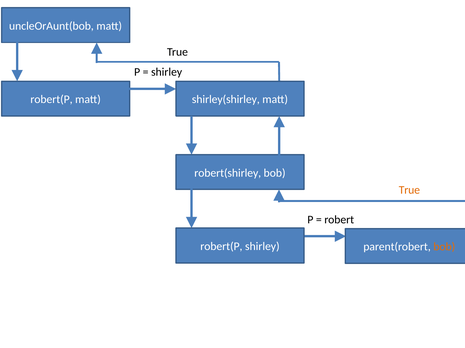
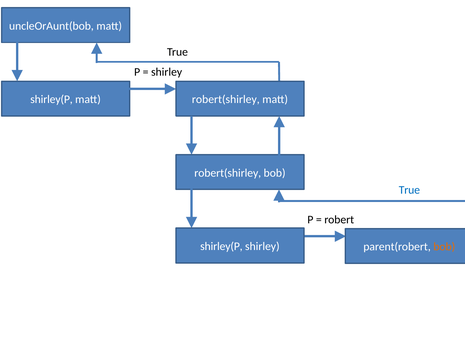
robert(P: robert(P -> shirley(P (52, 100)
shirley(shirley: shirley(shirley -> robert(shirley (226, 100)
True colour: orange -> blue (409, 191)
robert(P: robert(P -> shirley(P (221, 247)
